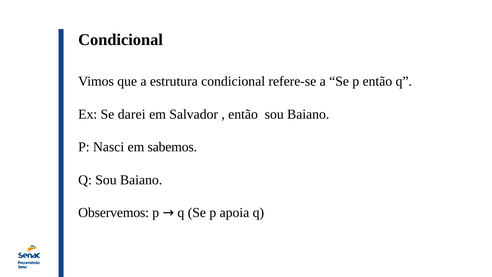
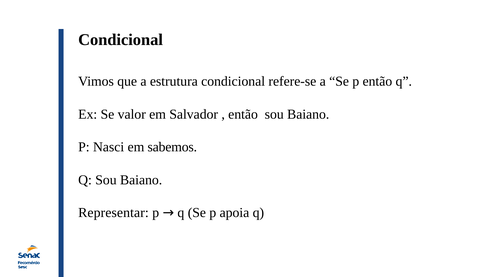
darei: darei -> valor (132, 114)
Observemos: Observemos -> Representar (113, 213)
